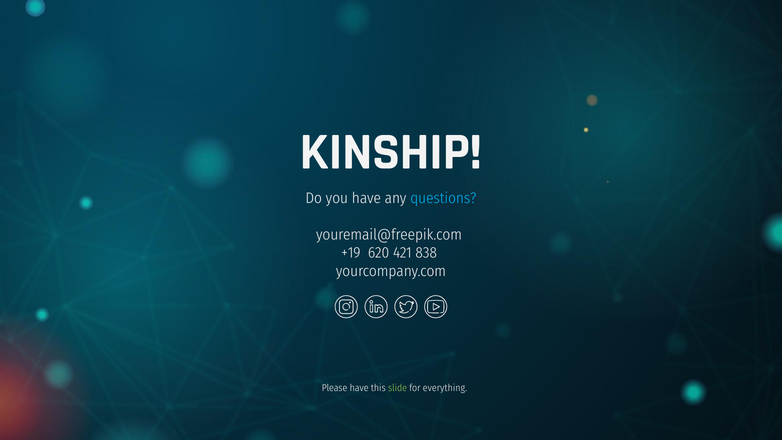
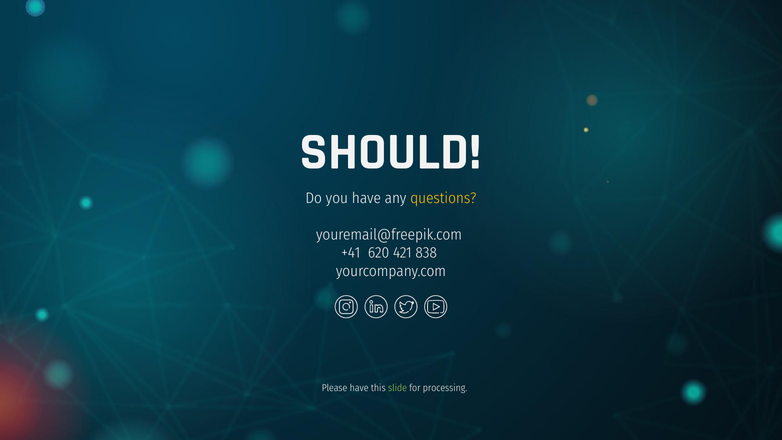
KINSHIP: KINSHIP -> SHOULD (391, 152)
questions colour: light blue -> yellow (443, 198)
+19: +19 -> +41 (351, 253)
everything: everything -> processing (445, 388)
